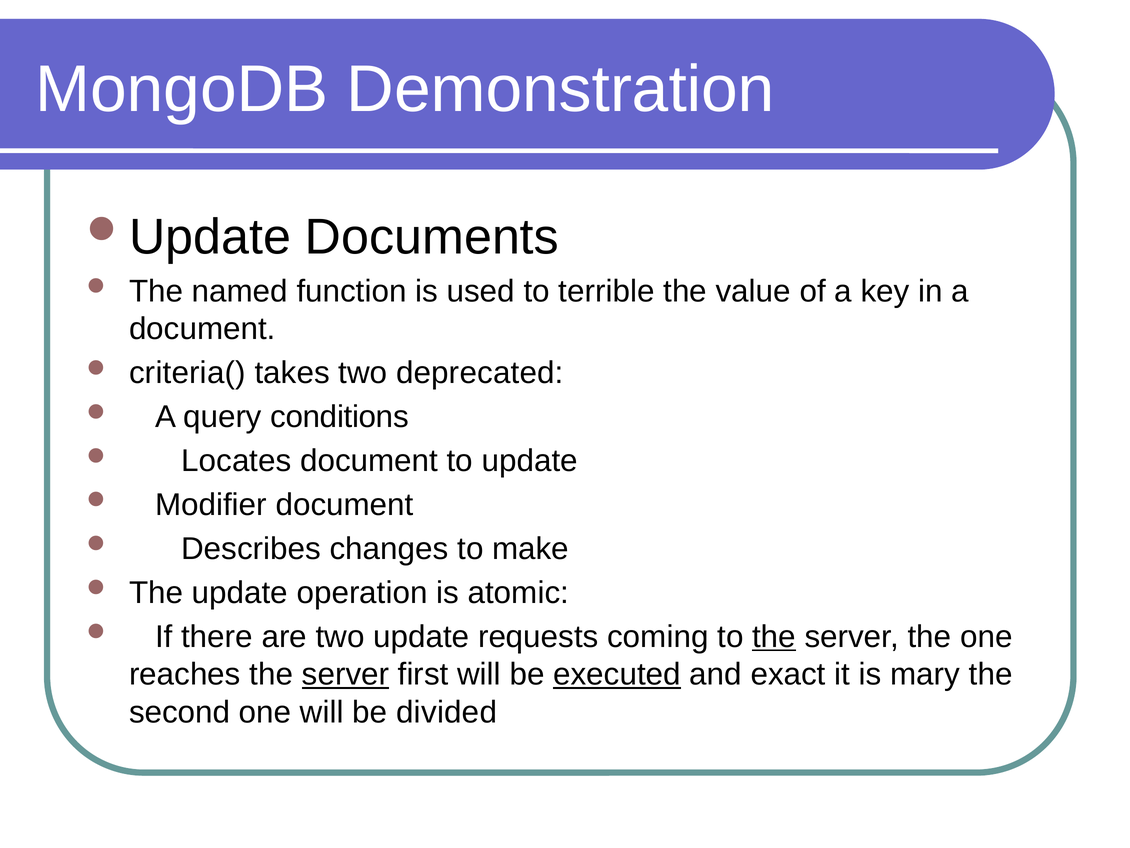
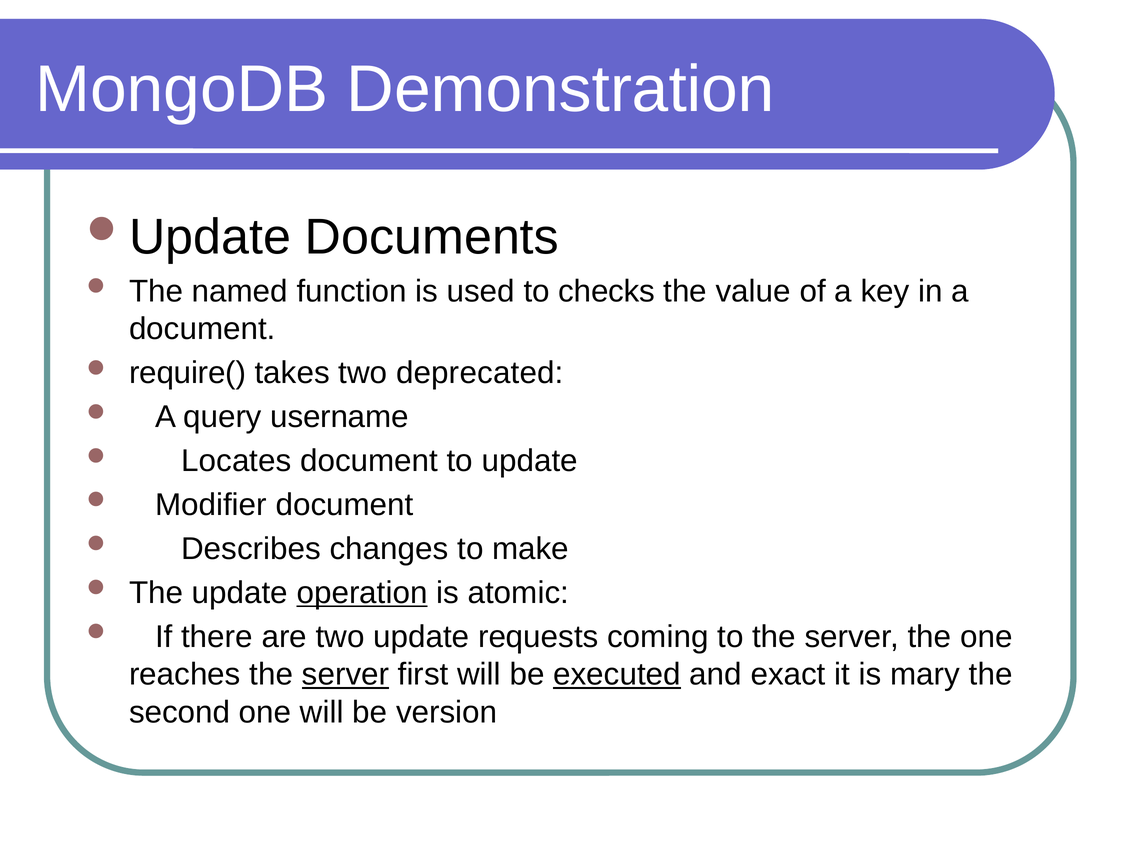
terrible: terrible -> checks (607, 291)
criteria(: criteria( -> require( (188, 373)
conditions: conditions -> username (339, 417)
operation underline: none -> present (362, 592)
the underline: present -> none (774, 636)
divided: divided -> version (447, 712)
